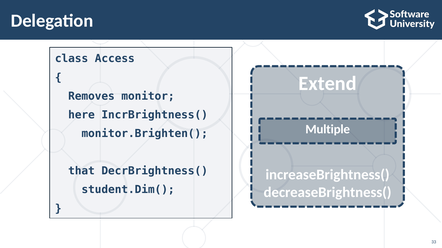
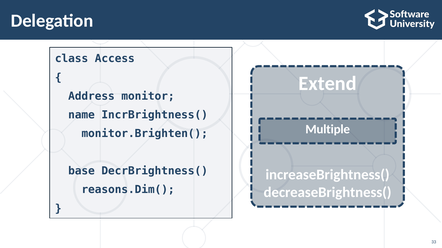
Removes: Removes -> Address (91, 96)
here: here -> name (81, 115)
that: that -> base (81, 171)
student.Dim(: student.Dim( -> reasons.Dim( (128, 190)
